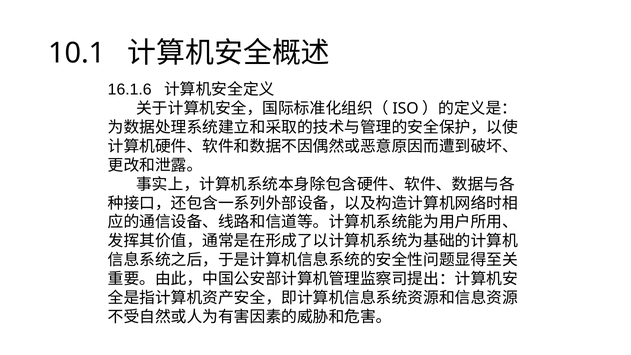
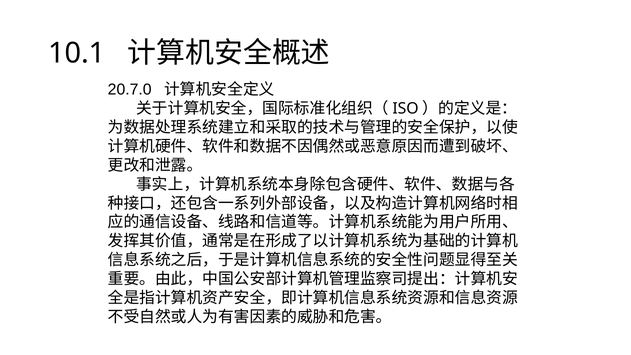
16.1.6: 16.1.6 -> 20.7.0 (130, 90)
